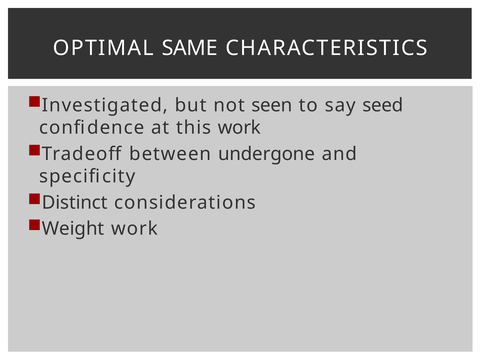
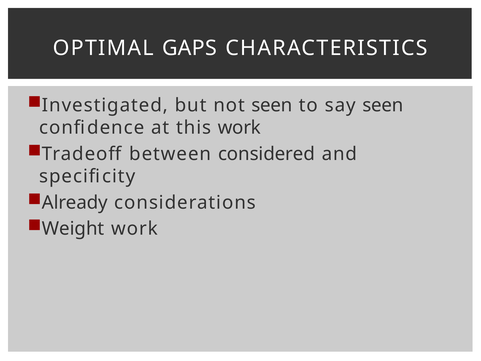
SAME: SAME -> GAPS (189, 48)
say seed: seed -> seen (383, 105)
undergone: undergone -> considered (266, 154)
Distinct: Distinct -> Already (75, 202)
